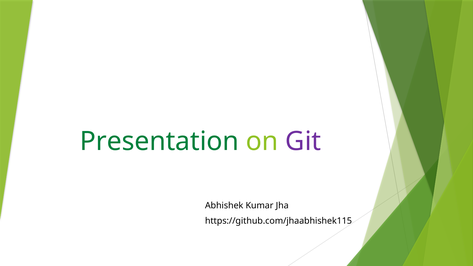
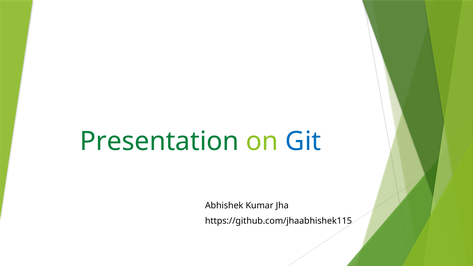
Git colour: purple -> blue (303, 141)
